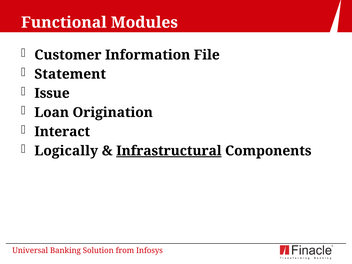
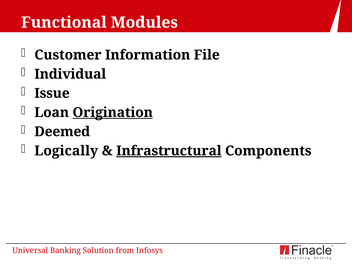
Statement: Statement -> Individual (70, 74)
Origination underline: none -> present (113, 112)
Interact: Interact -> Deemed (62, 132)
